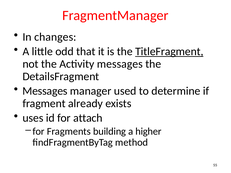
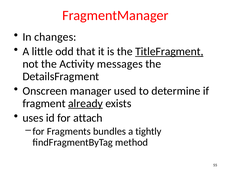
Messages: Messages -> Onscreen (45, 91)
already underline: none -> present (85, 104)
building: building -> bundles (110, 132)
higher: higher -> tightly (148, 132)
